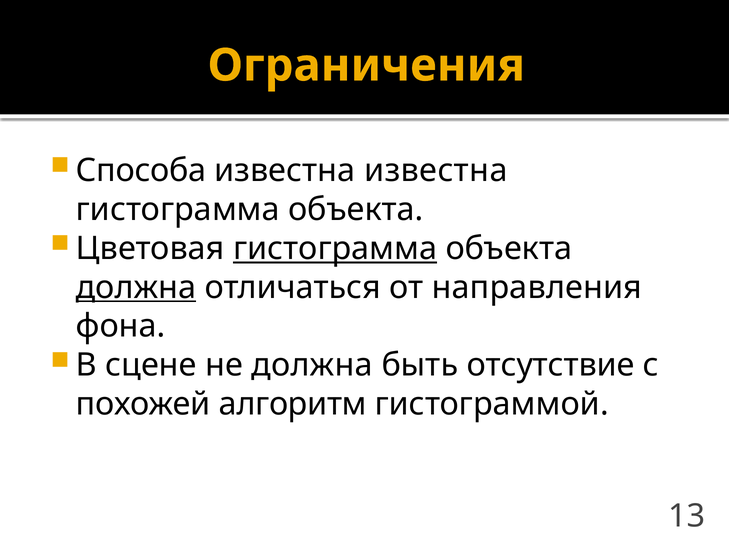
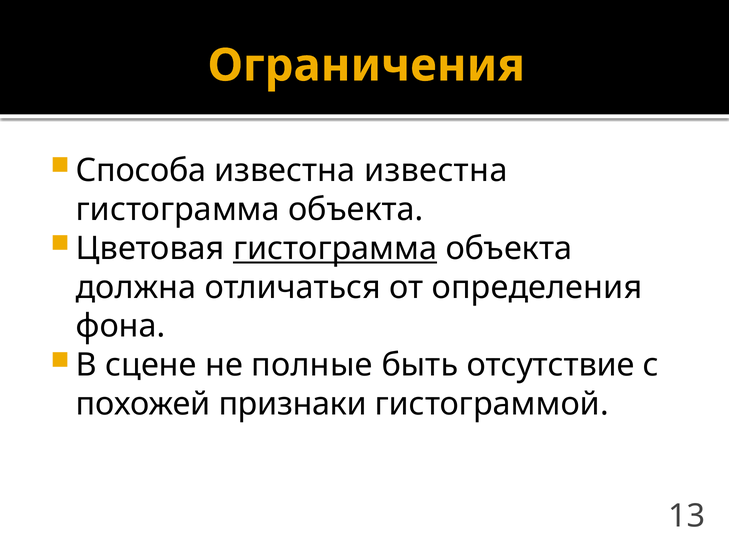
должна underline: present -> none (136, 287)
направления: направления -> определения (537, 287)
не должна: должна -> полные (312, 365)
алгоритм: алгоритм -> признаки (293, 404)
